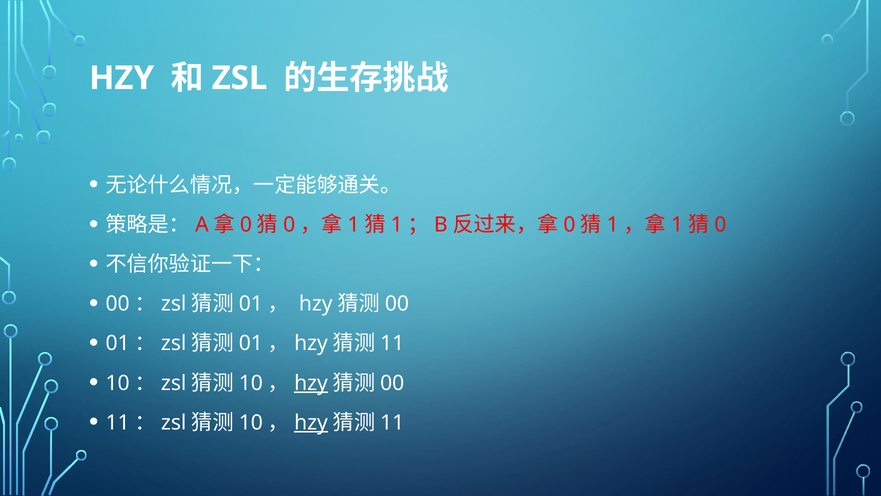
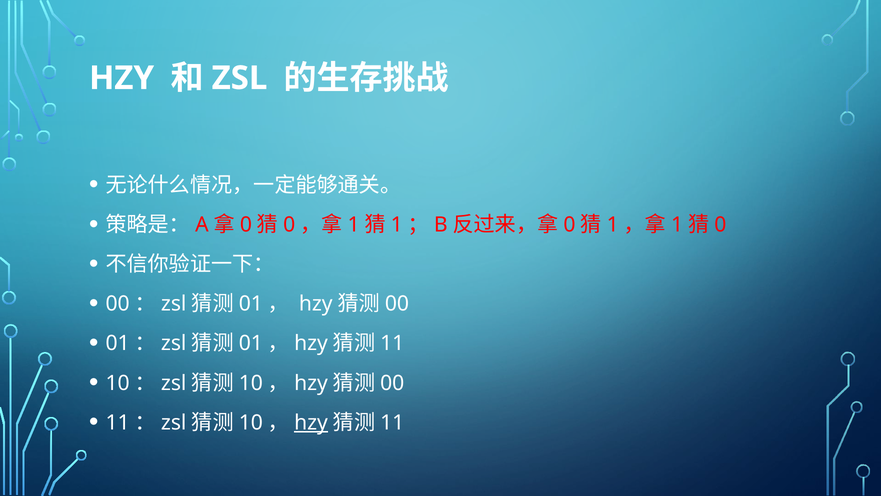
hzy underline: present -> none (311, 383)
